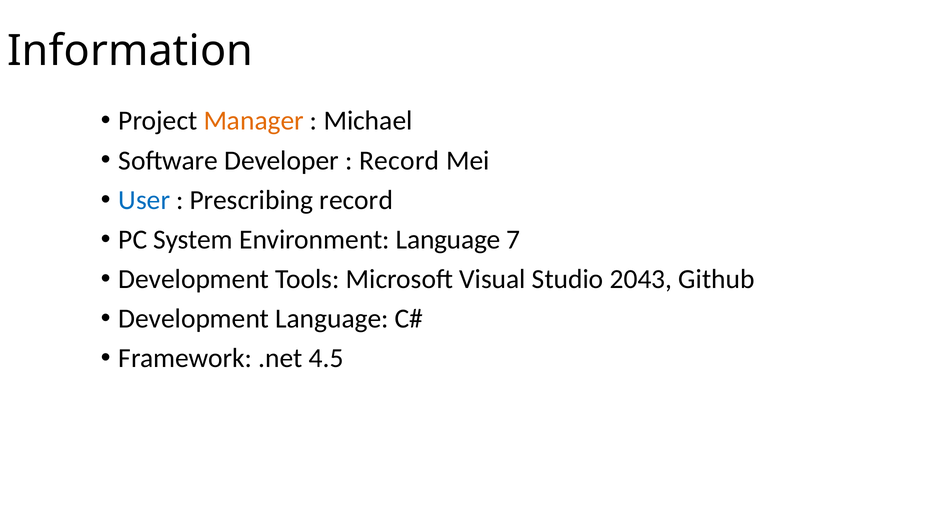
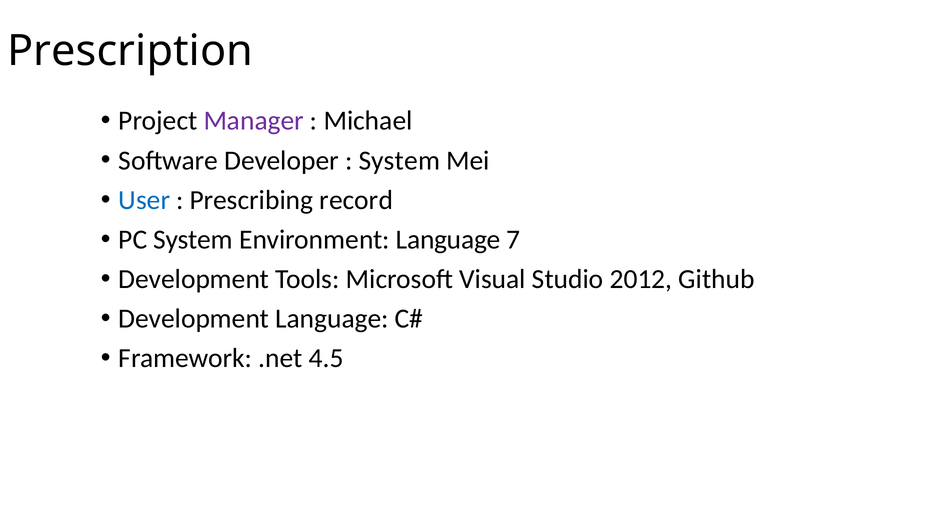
Information: Information -> Prescription (130, 51)
Manager colour: orange -> purple (254, 121)
Record: Record -> System (399, 160)
2043: 2043 -> 2012 (641, 279)
